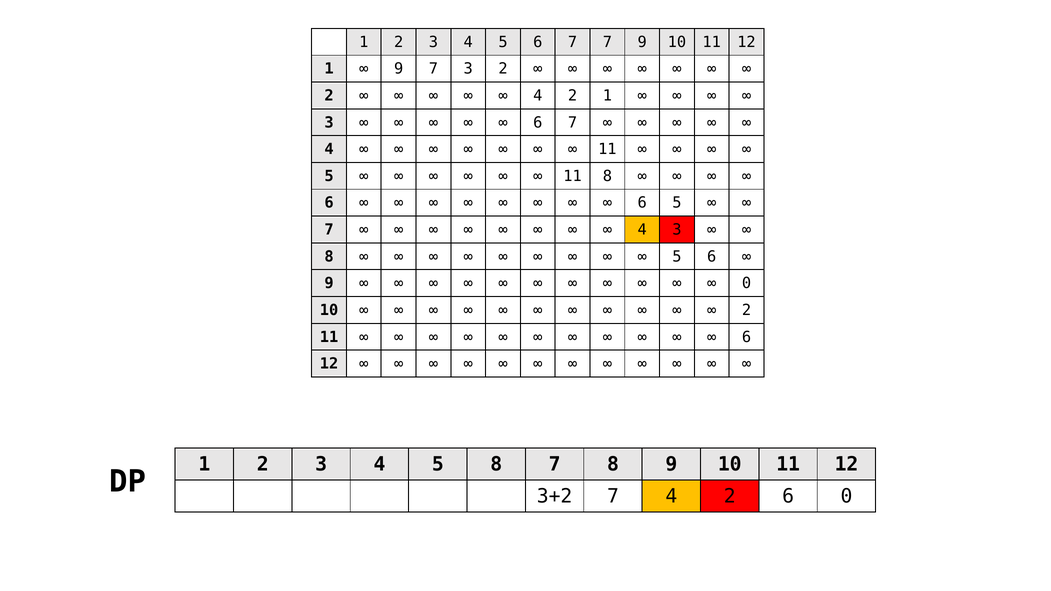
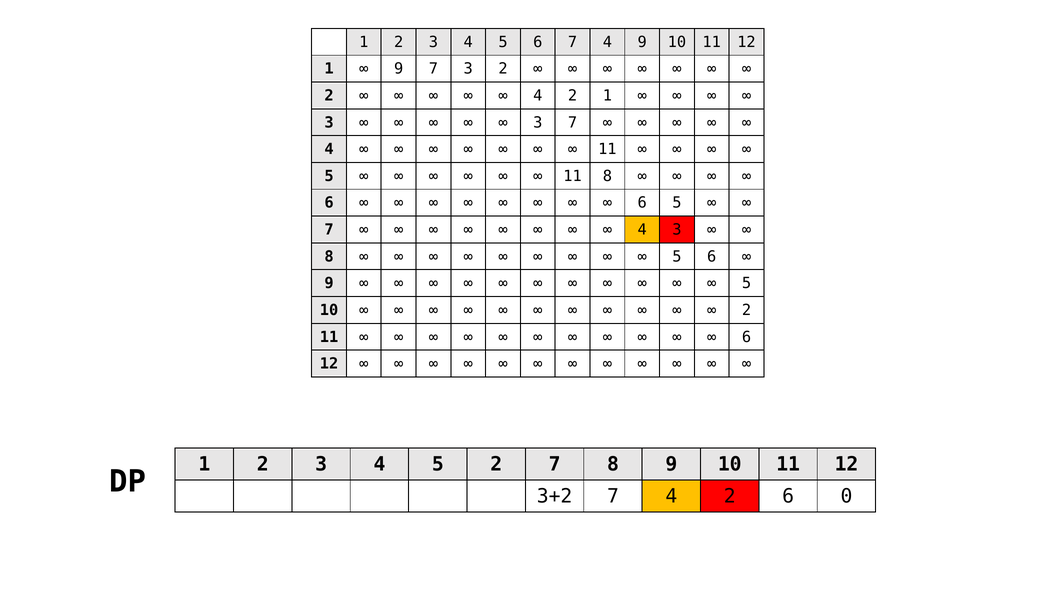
6 7 7: 7 -> 4 (607, 42)
6: 6 -> 3 (538, 123)
0: 0 -> 5 (747, 283)
5 8: 8 -> 2 (496, 464)
